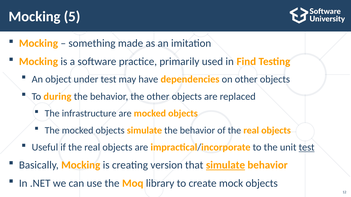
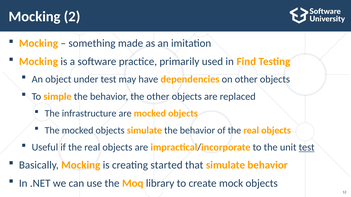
5: 5 -> 2 (72, 17)
during: during -> simple (58, 97)
version: version -> started (167, 165)
simulate underline: present -> none (225, 165)
